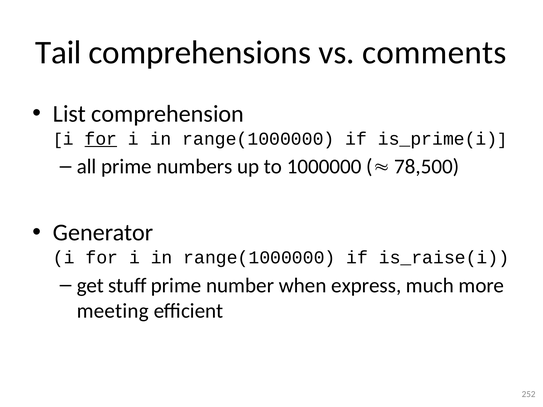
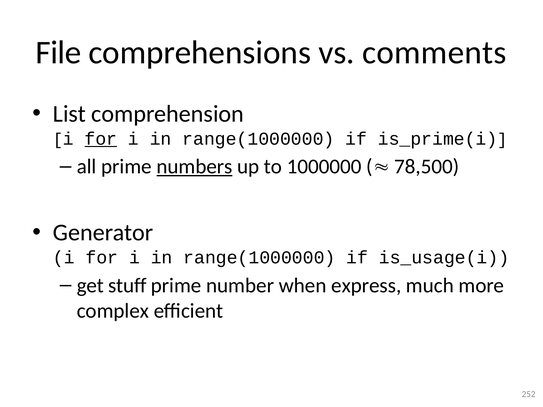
Tail: Tail -> File (58, 53)
numbers underline: none -> present (194, 167)
is_raise(i: is_raise(i -> is_usage(i (444, 258)
meeting: meeting -> complex (113, 311)
